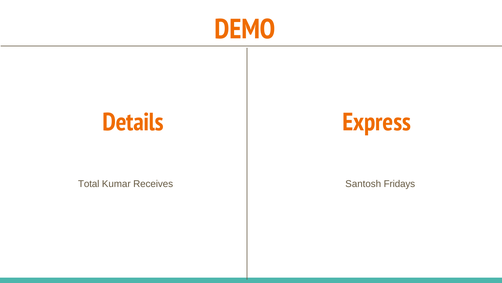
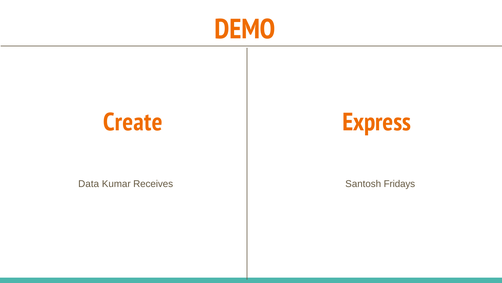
Details: Details -> Create (133, 122)
Total: Total -> Data (89, 183)
